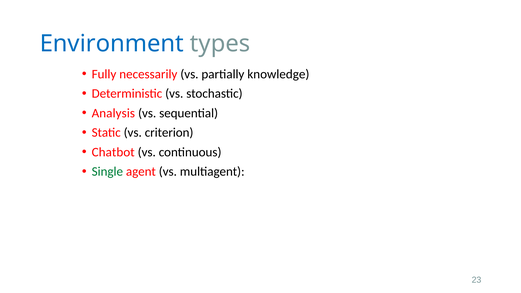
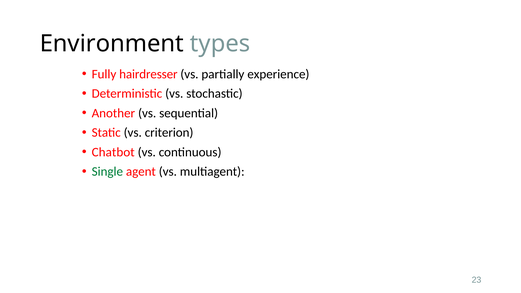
Environment colour: blue -> black (112, 44)
necessarily: necessarily -> hairdresser (148, 74)
knowledge: knowledge -> experience (278, 74)
Analysis: Analysis -> Another (113, 113)
